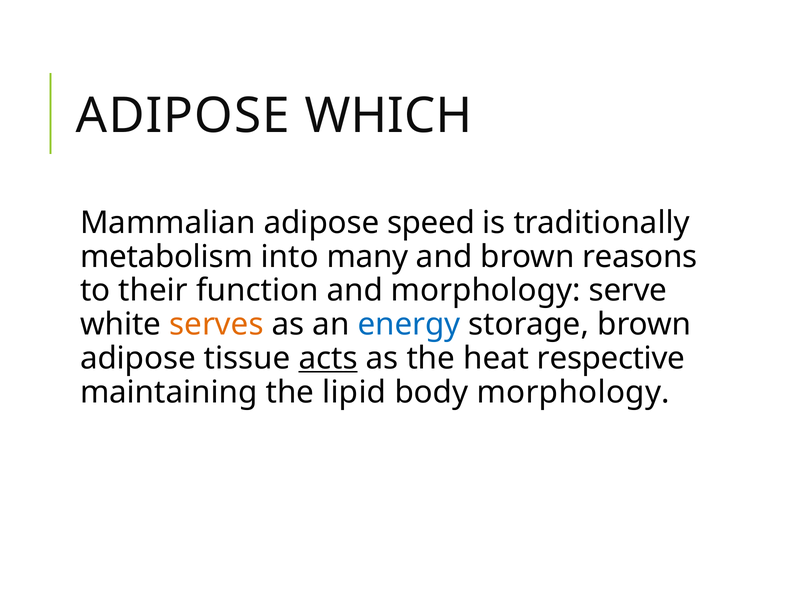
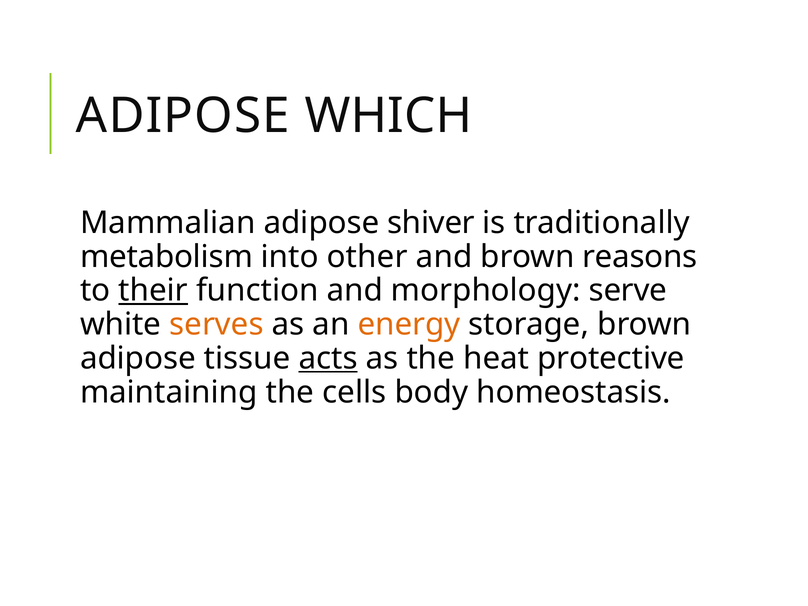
speed: speed -> shiver (431, 223)
many: many -> other (367, 257)
their underline: none -> present (153, 291)
energy colour: blue -> orange (409, 324)
respective: respective -> protective (611, 358)
lipid: lipid -> cells (354, 392)
body morphology: morphology -> homeostasis (573, 392)
